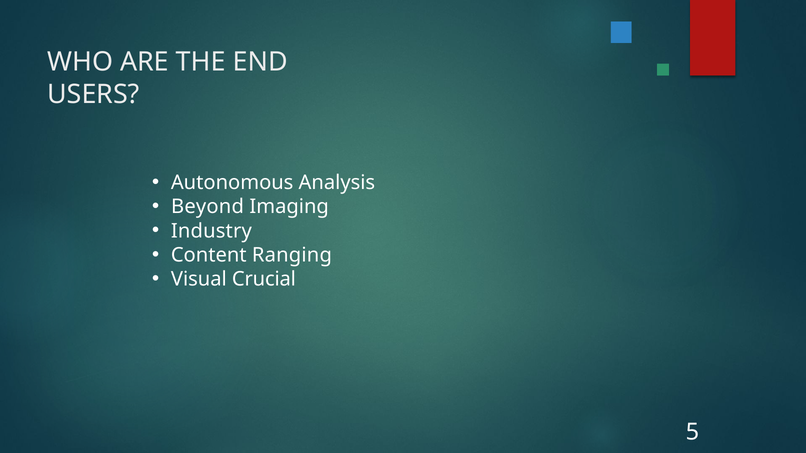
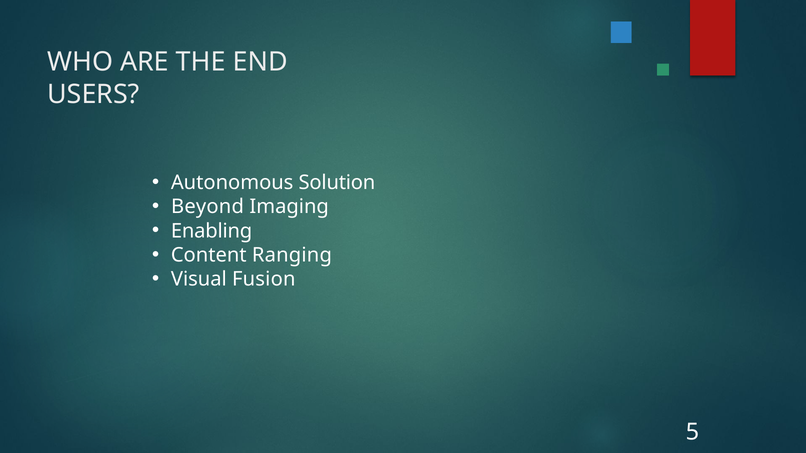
Analysis: Analysis -> Solution (337, 183)
Industry: Industry -> Enabling (212, 231)
Crucial: Crucial -> Fusion (264, 279)
